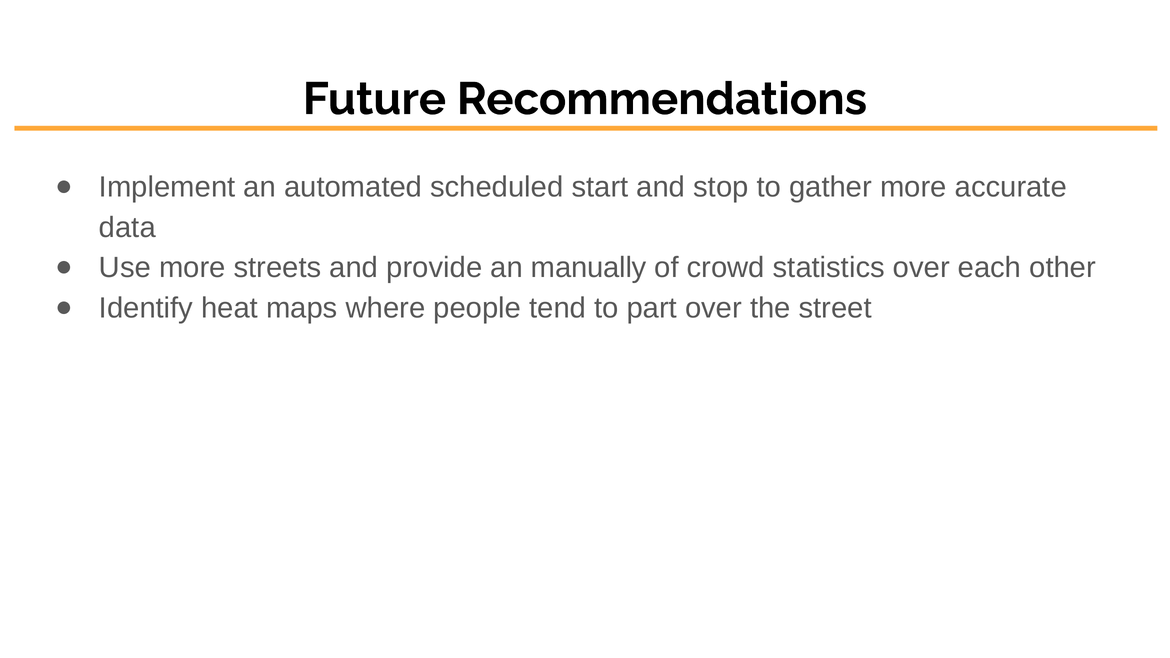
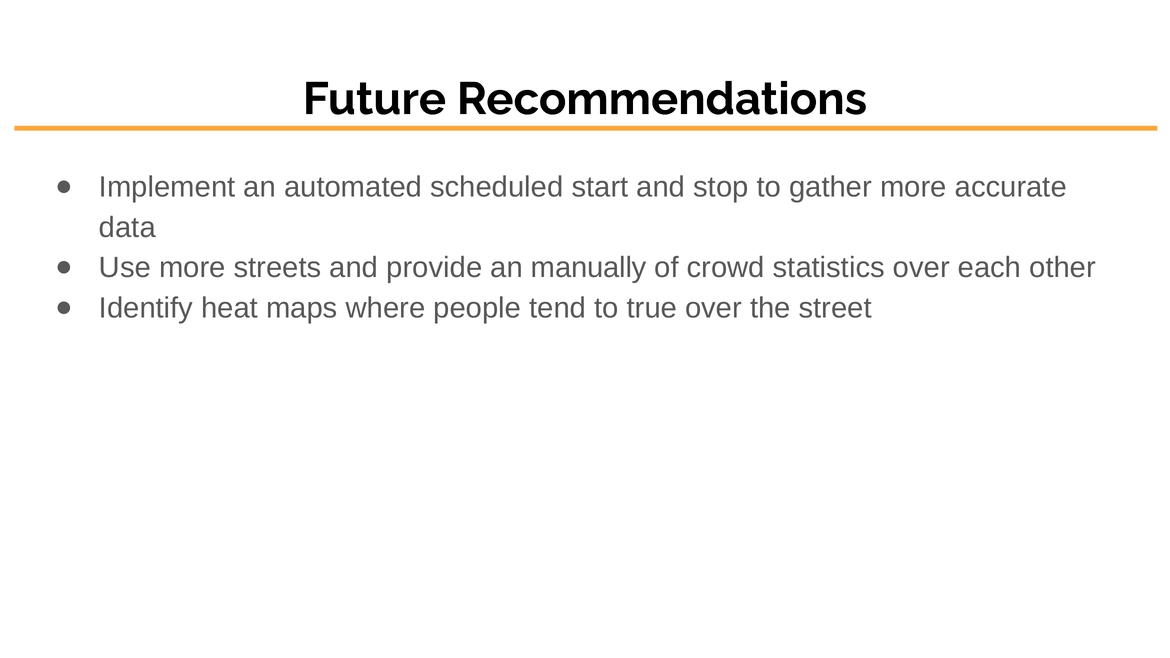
part: part -> true (652, 308)
